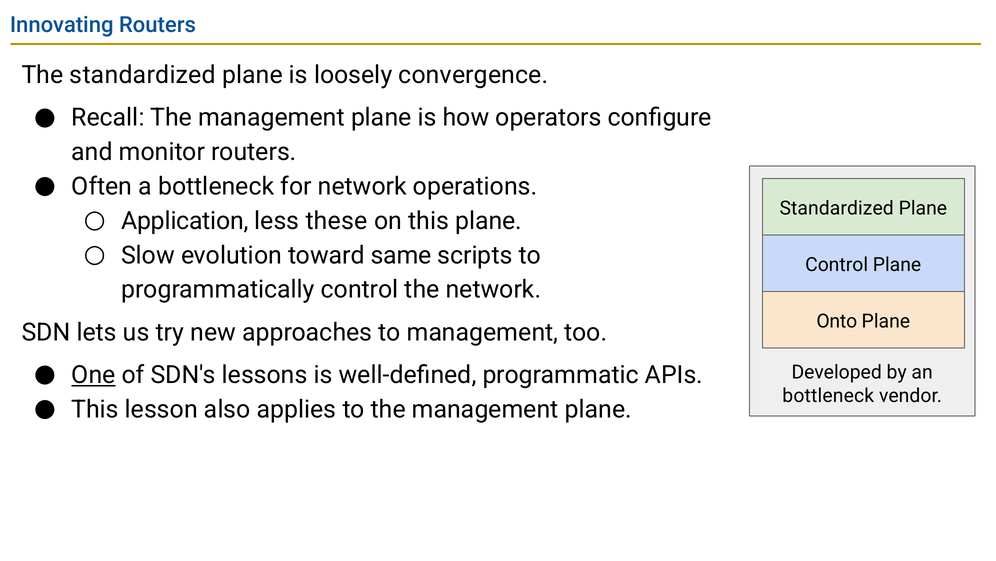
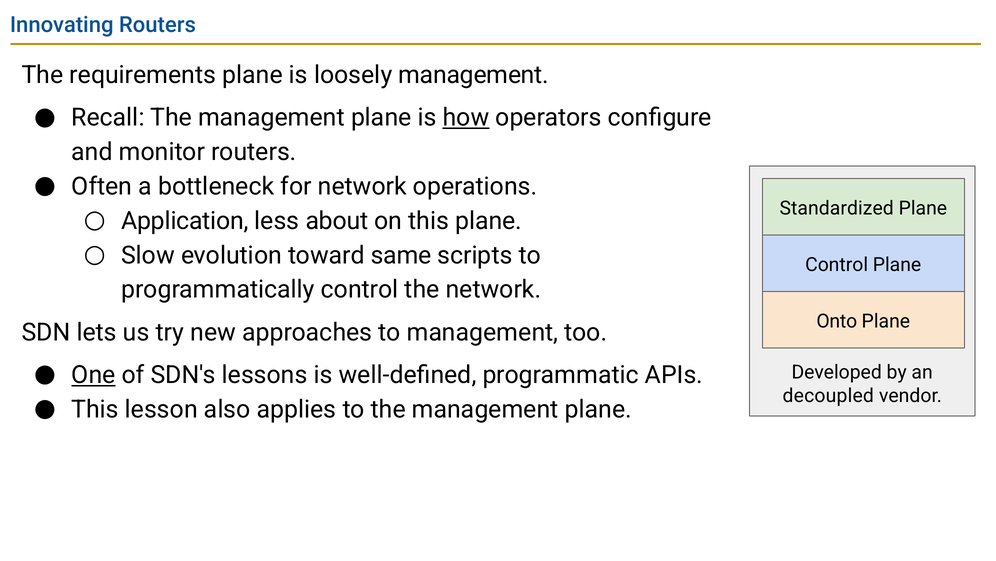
The standardized: standardized -> requirements (143, 75)
loosely convergence: convergence -> management (474, 75)
how underline: none -> present (466, 118)
these: these -> about (337, 221)
bottleneck: bottleneck -> decoupled (828, 395)
